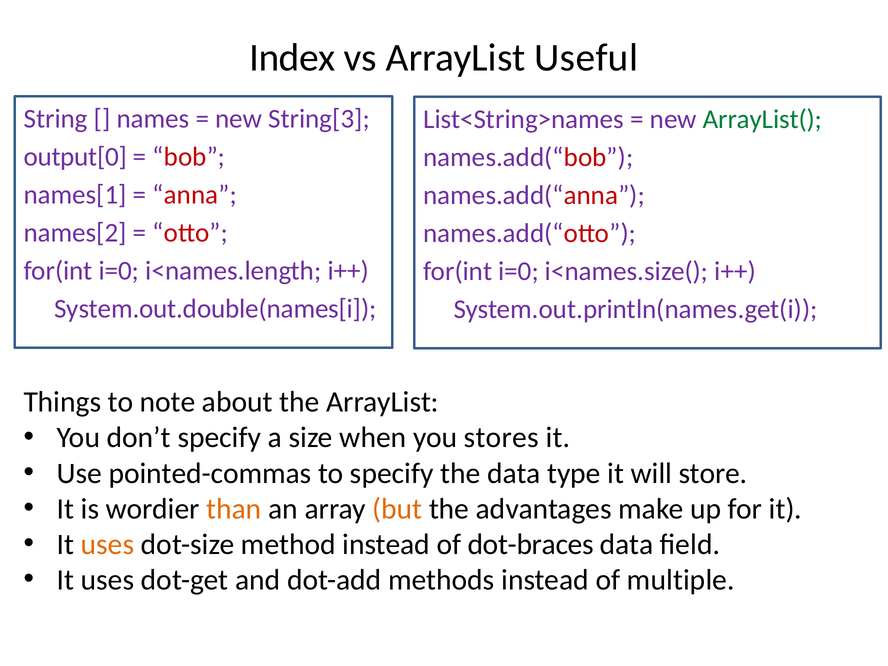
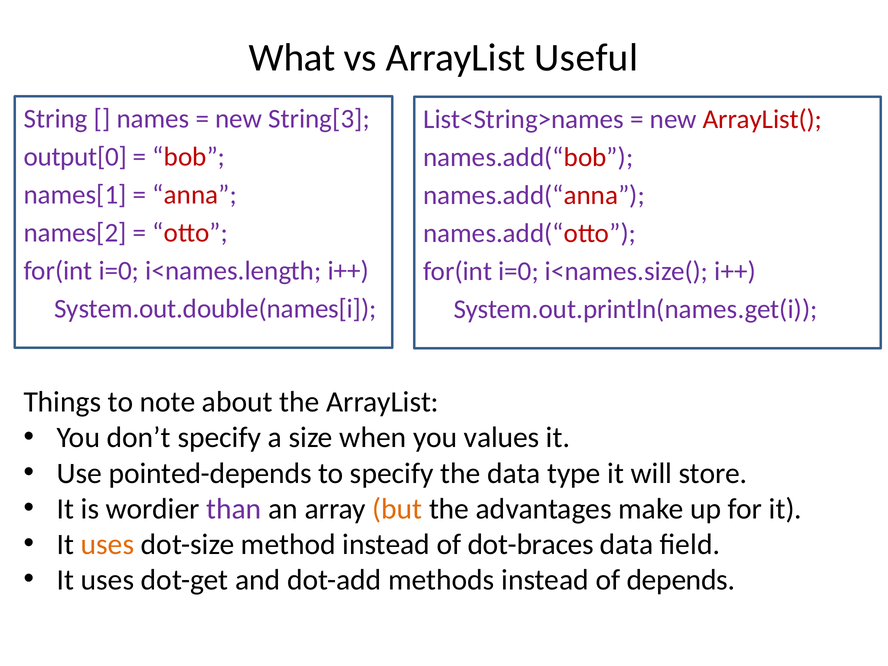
Index: Index -> What (292, 58)
ArrayList( colour: green -> red (762, 119)
stores: stores -> values (502, 438)
pointed-commas: pointed-commas -> pointed-depends (210, 473)
than colour: orange -> purple (234, 509)
multiple: multiple -> depends (681, 580)
